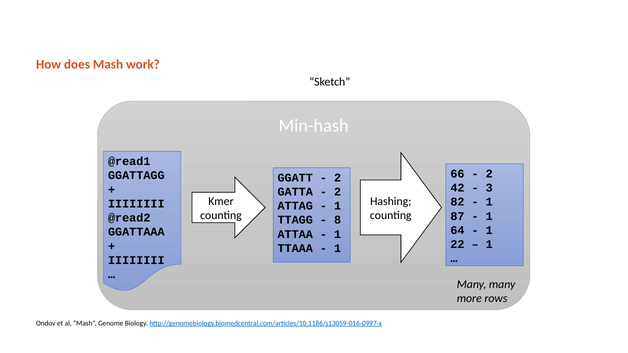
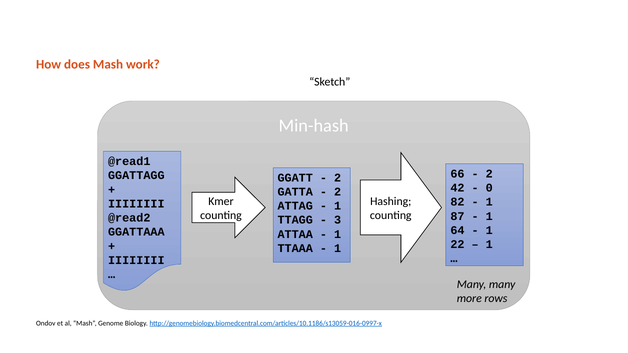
3: 3 -> 0 (489, 188)
8: 8 -> 3 (338, 220)
